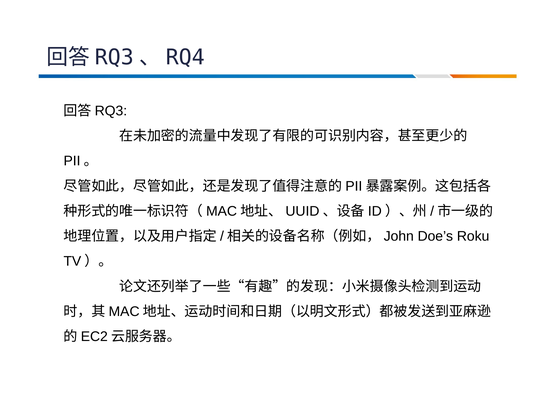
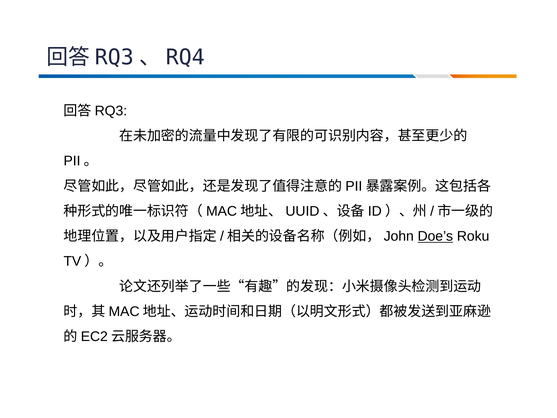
Doe’s underline: none -> present (435, 236)
